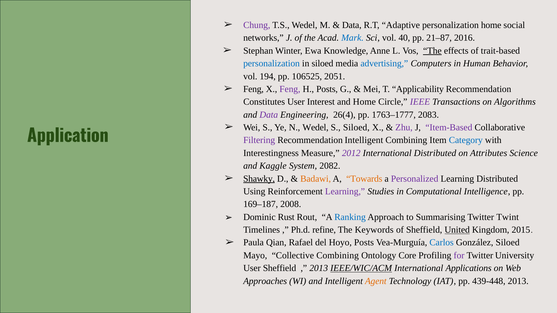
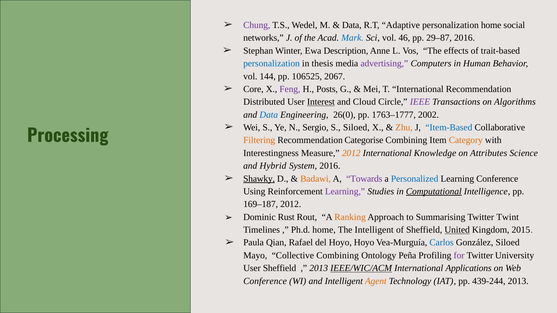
40: 40 -> 46 (404, 38)
21–87: 21–87 -> 29–87 (439, 38)
Knowledge: Knowledge -> Description (346, 51)
The underline: present -> none (432, 51)
in siloed: siloed -> thesis (322, 64)
advertising colour: blue -> purple (384, 64)
194: 194 -> 144 (268, 76)
2051: 2051 -> 2067 (335, 76)
Feng: Feng -> Core (253, 89)
T Applicability: Applicability -> International (418, 89)
Constitutes: Constitutes -> Distributed (264, 102)
Interest underline: none -> present (321, 102)
and Home: Home -> Cloud (364, 102)
Data colour: purple -> blue (269, 115)
26(4: 26(4 -> 26(0 (344, 115)
2083: 2083 -> 2002 (428, 115)
N Wedel: Wedel -> Sergio (315, 128)
Zhu colour: purple -> orange (404, 128)
Item-Based colour: purple -> blue (449, 128)
Application: Application -> Processing (68, 136)
Filtering colour: purple -> orange (259, 140)
Recommendation Intelligent: Intelligent -> Categorise (364, 140)
Category colour: blue -> orange (466, 140)
2012 colour: purple -> orange (351, 153)
International Distributed: Distributed -> Knowledge (435, 153)
Kaggle: Kaggle -> Hybrid (273, 166)
System 2082: 2082 -> 2016 (330, 166)
Towards colour: orange -> purple (364, 179)
Personalized colour: purple -> blue (415, 179)
Learning Distributed: Distributed -> Conference (497, 179)
Computational underline: none -> present (434, 192)
169–187 2008: 2008 -> 2012 (291, 204)
Ranking colour: blue -> orange (350, 217)
Ph.d refine: refine -> home (324, 230)
The Keywords: Keywords -> Intelligent (374, 230)
Hoyo Posts: Posts -> Hoyo (364, 243)
Core: Core -> Peña (407, 256)
Approaches: Approaches -> Conference (265, 281)
439-448: 439-448 -> 439-244 (489, 281)
